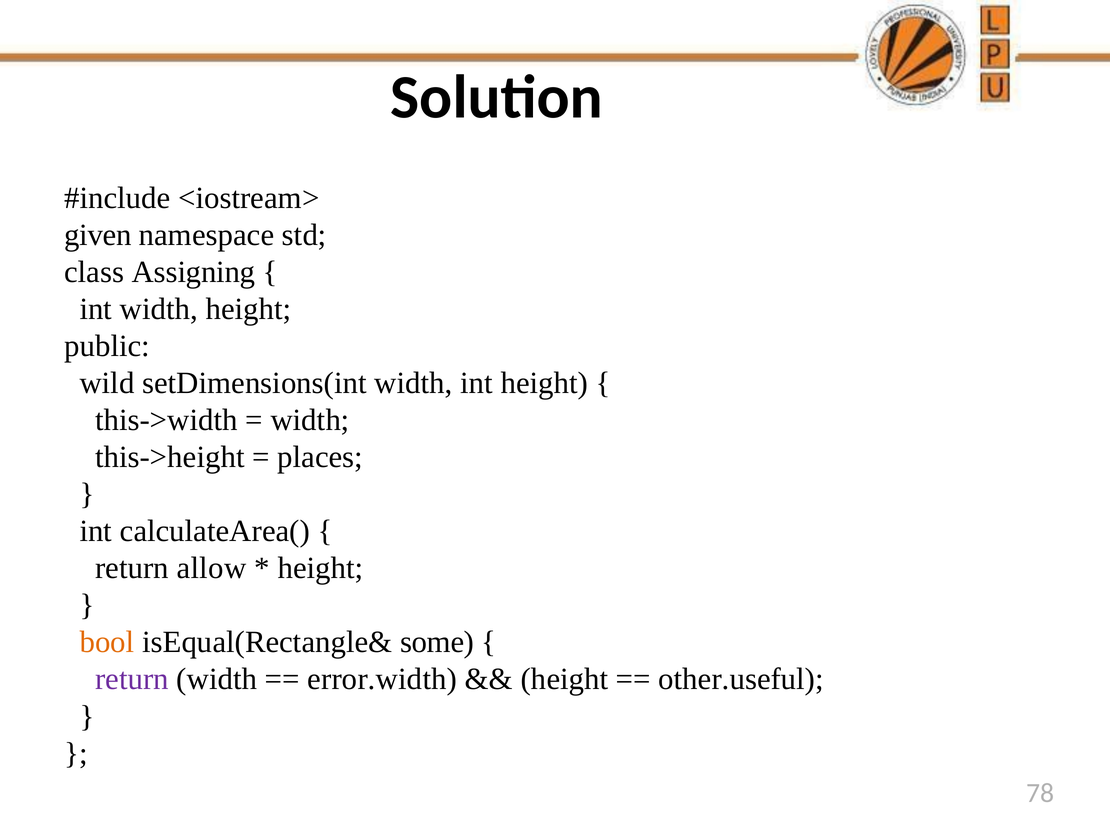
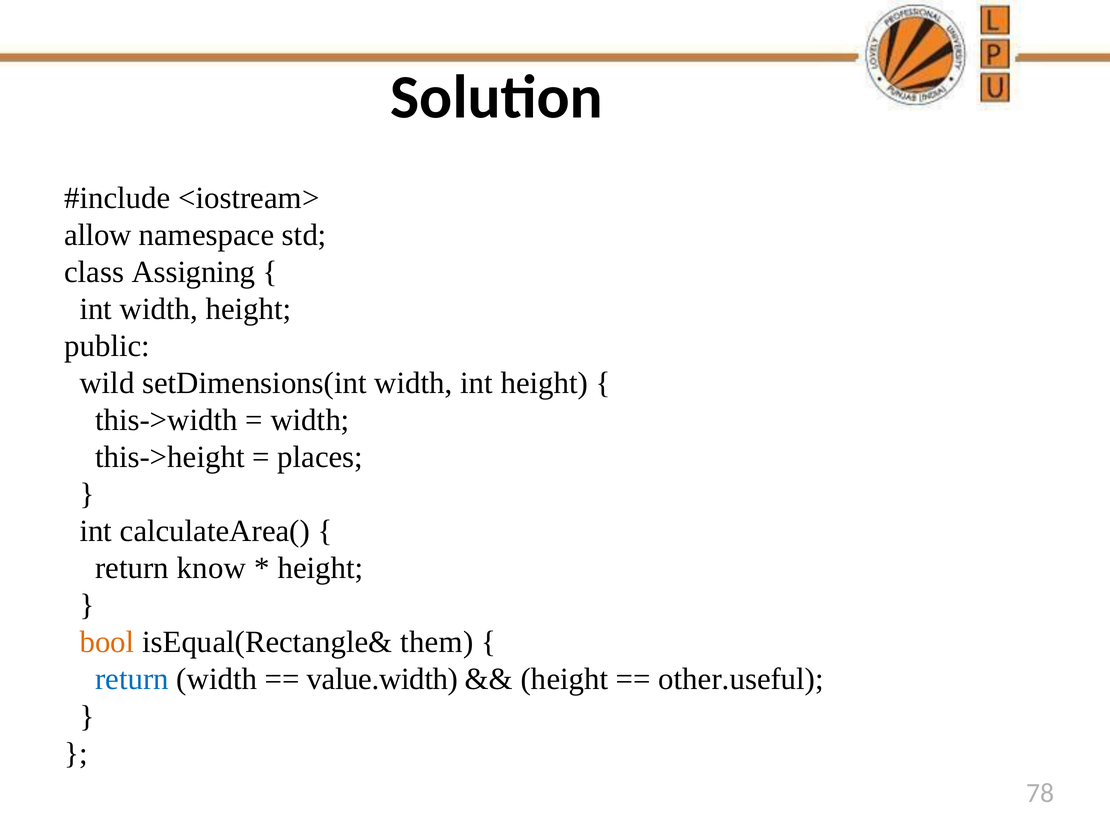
given: given -> allow (98, 235)
allow: allow -> know (211, 568)
some: some -> them (437, 642)
return colour: purple -> blue (132, 679)
error.width: error.width -> value.width (382, 679)
